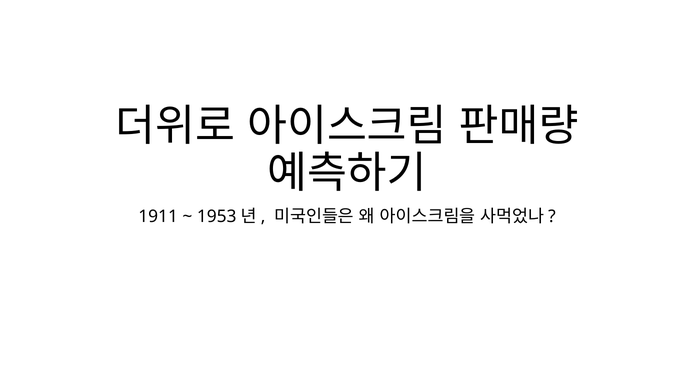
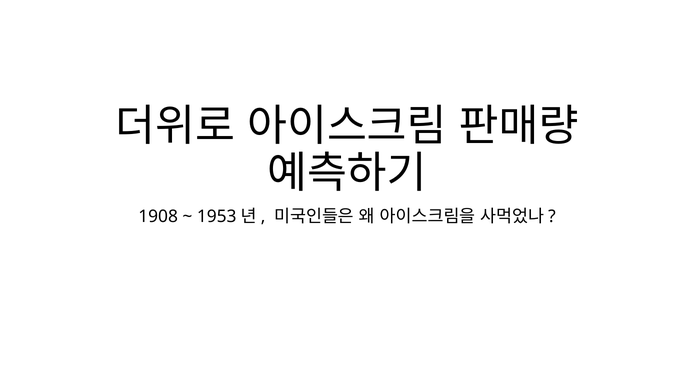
1911: 1911 -> 1908 (158, 217)
